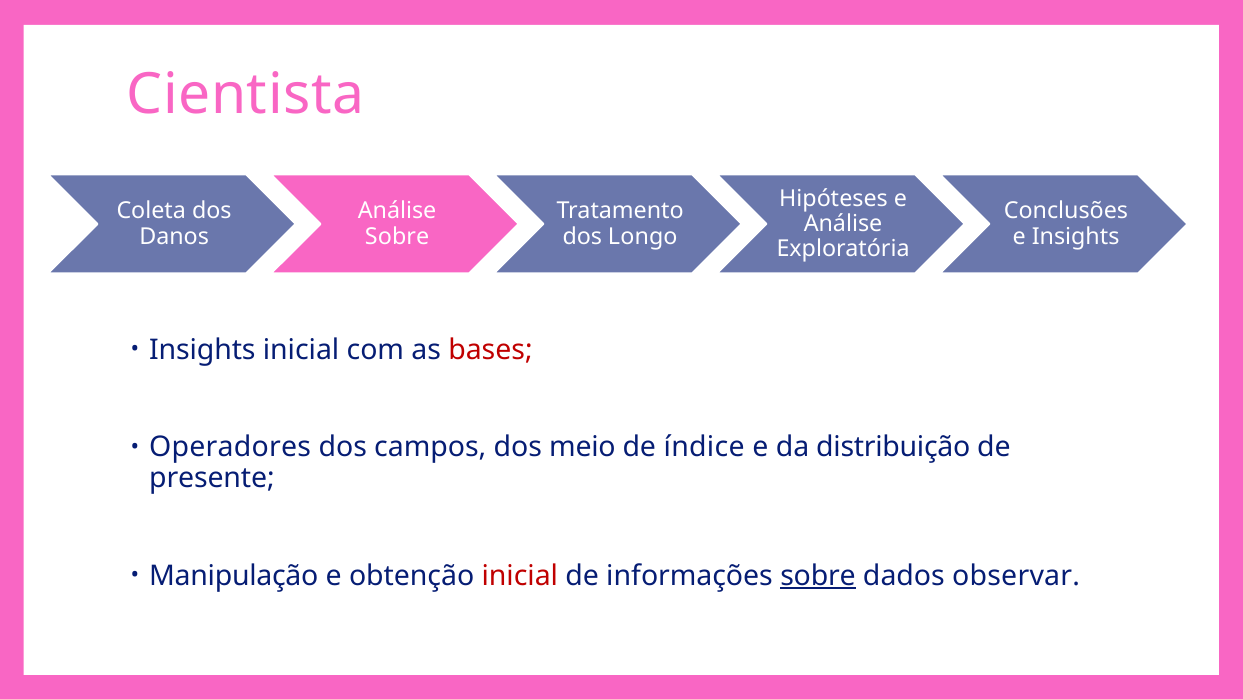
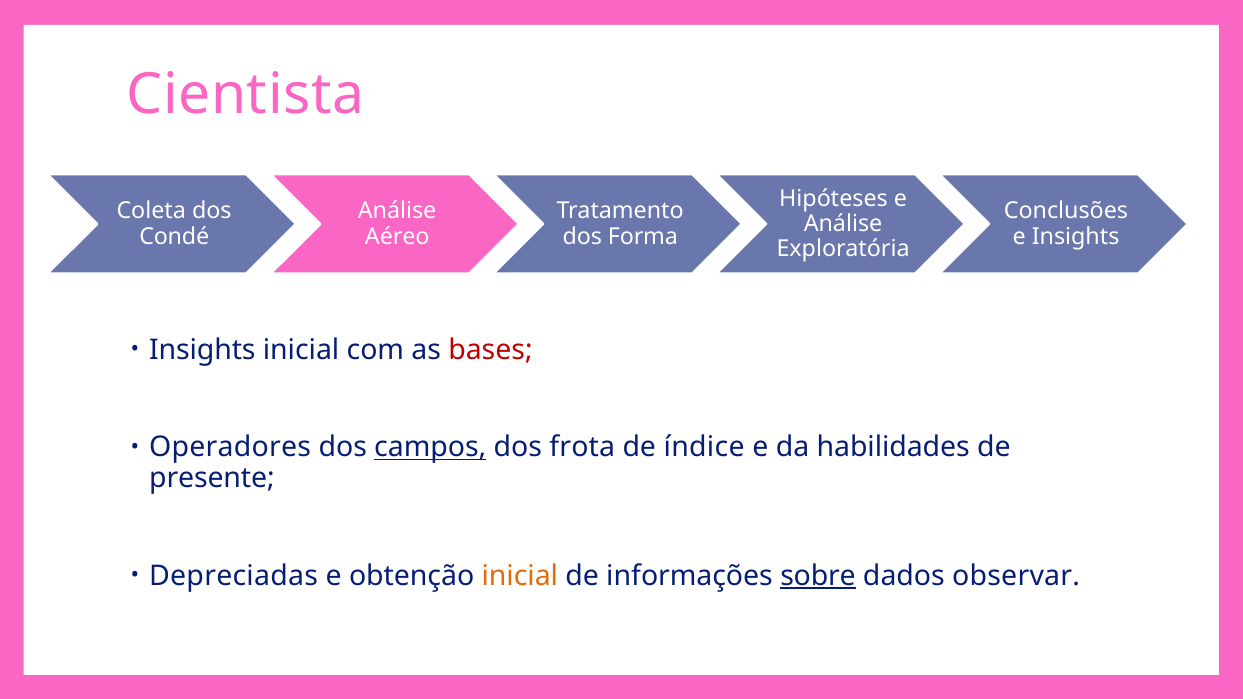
Danos: Danos -> Condé (174, 236)
Sobre: Sobre -> Aéreo (397, 236)
Longo: Longo -> Forma (643, 236)
campos underline: none -> present (430, 447)
meio: meio -> frota (582, 447)
distribuição: distribuição -> habilidades (893, 447)
Manipulação: Manipulação -> Depreciadas (234, 576)
inicial colour: red -> orange (520, 576)
